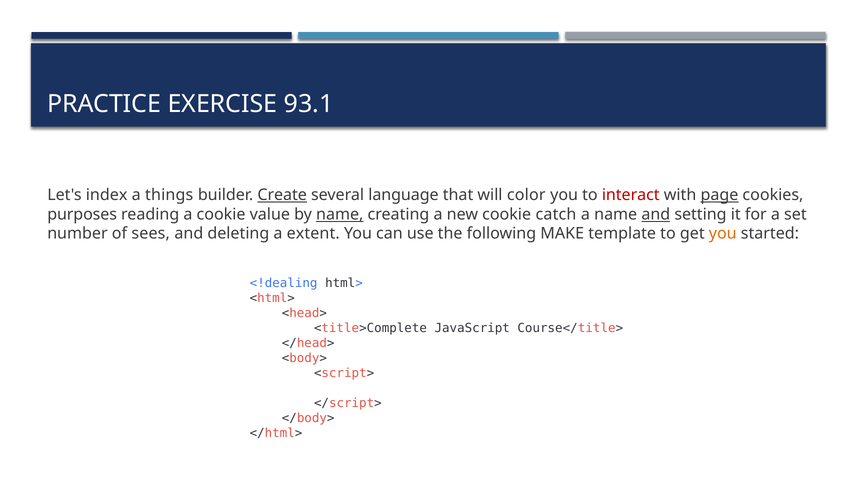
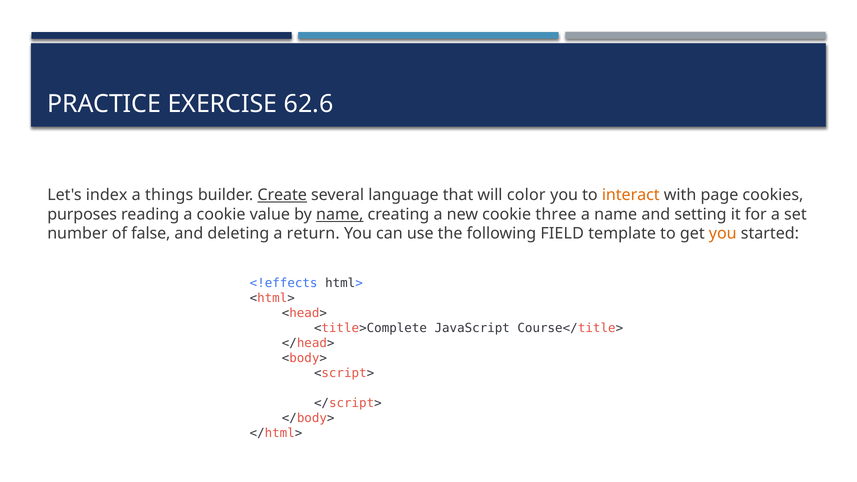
93.1: 93.1 -> 62.6 (309, 104)
interact colour: red -> orange (631, 195)
page underline: present -> none (719, 195)
catch: catch -> three (556, 214)
and underline: present -> none (656, 214)
sees: sees -> false (151, 234)
extent: extent -> return (313, 234)
MAKE: MAKE -> FIELD (562, 234)
<!dealing: <!dealing -> <!effects (284, 283)
